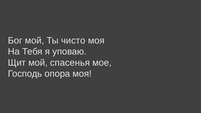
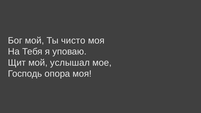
спасенья: спасенья -> услышал (70, 63)
